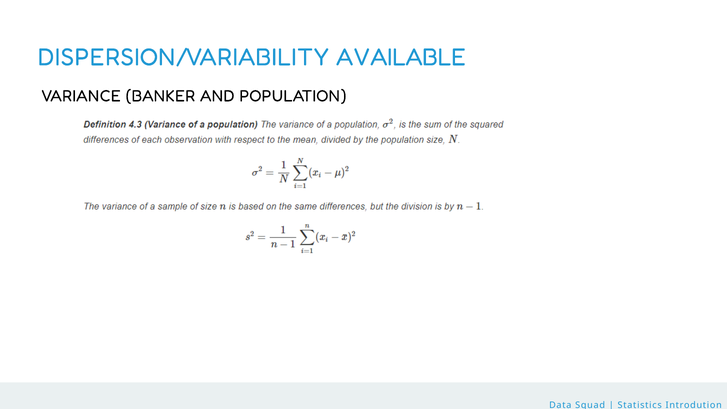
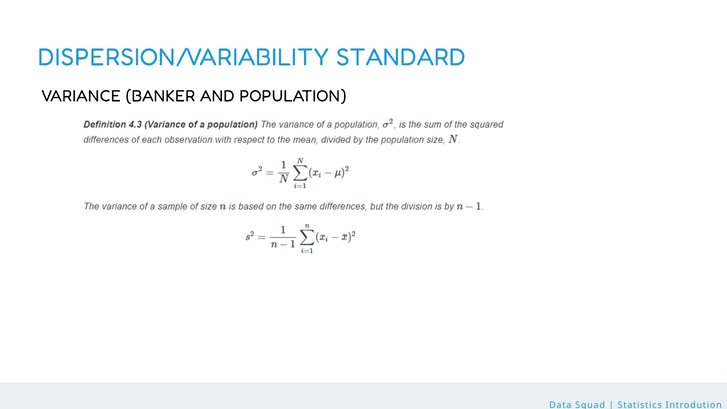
AVAILABLE: AVAILABLE -> STANDARD (401, 57)
